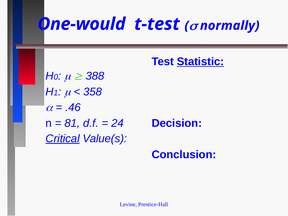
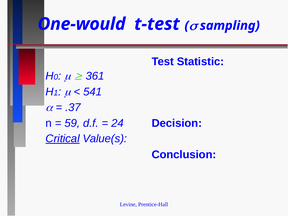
normally: normally -> sampling (230, 26)
Statistic underline: present -> none (200, 62)
388: 388 -> 361 (95, 76)
358: 358 -> 541 (93, 92)
.46: .46 -> .37 (73, 107)
81: 81 -> 59 (72, 123)
